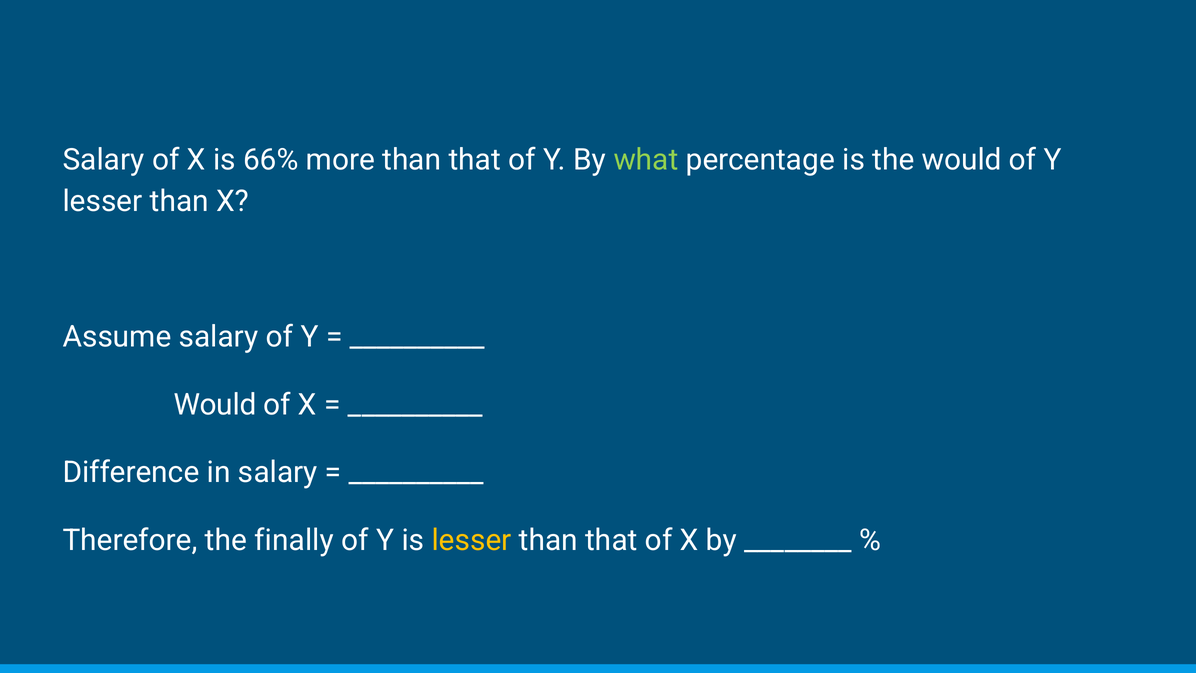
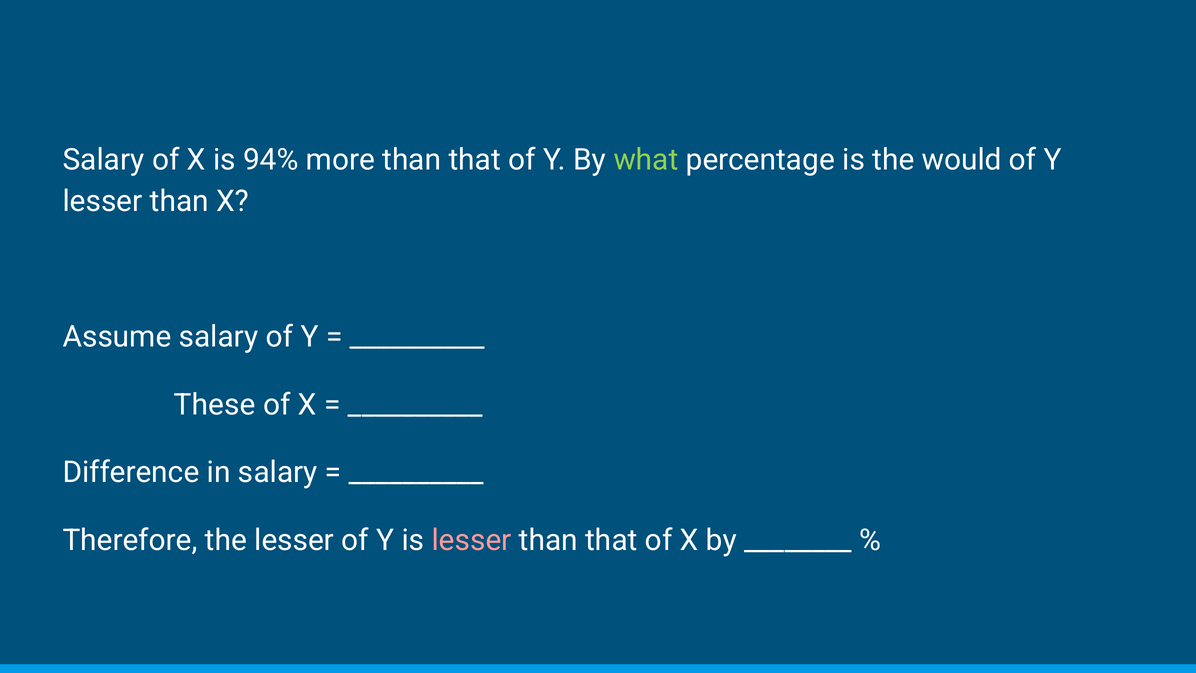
66%: 66% -> 94% (271, 160)
Would: Would -> These (215, 404)
the finally: finally -> lesser (294, 540)
lesser colour: yellow -> pink (472, 540)
